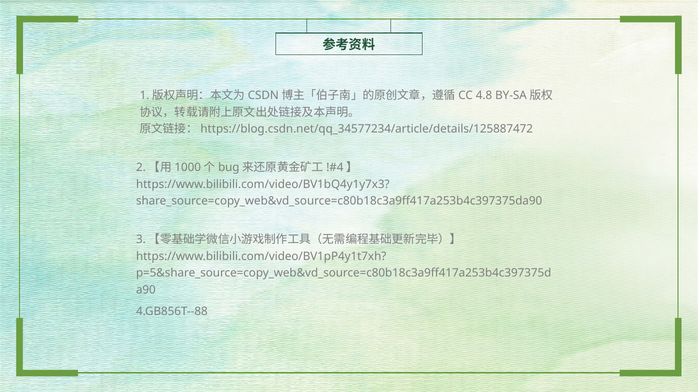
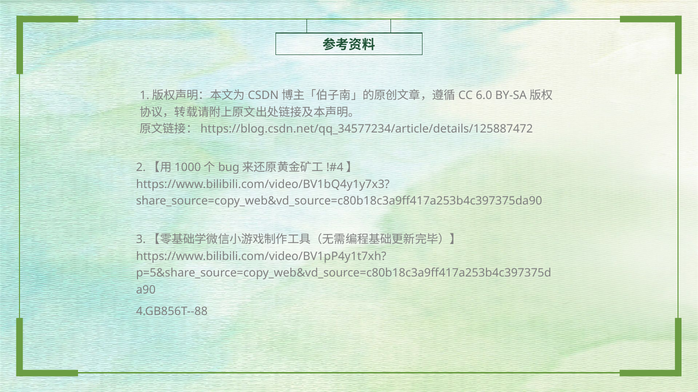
4.8: 4.8 -> 6.0 (484, 96)
